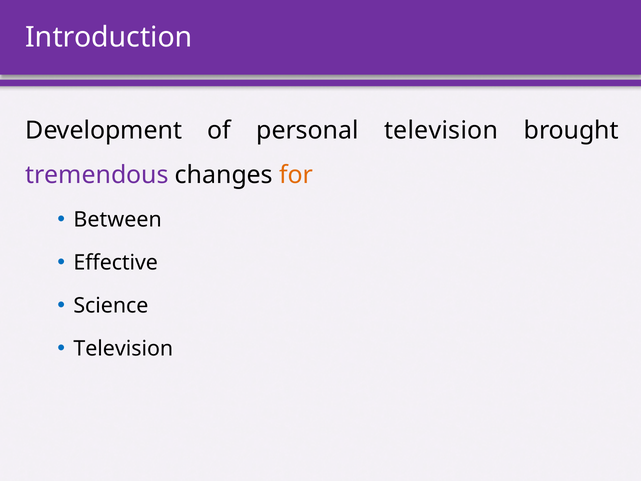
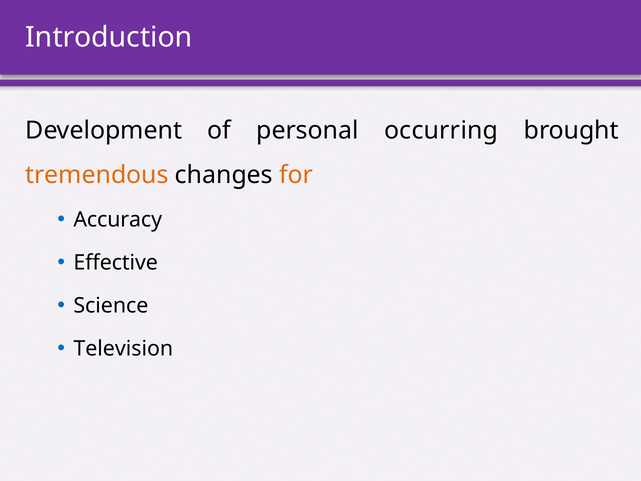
personal television: television -> occurring (441, 130)
tremendous colour: purple -> orange (97, 175)
Between: Between -> Accuracy (118, 220)
